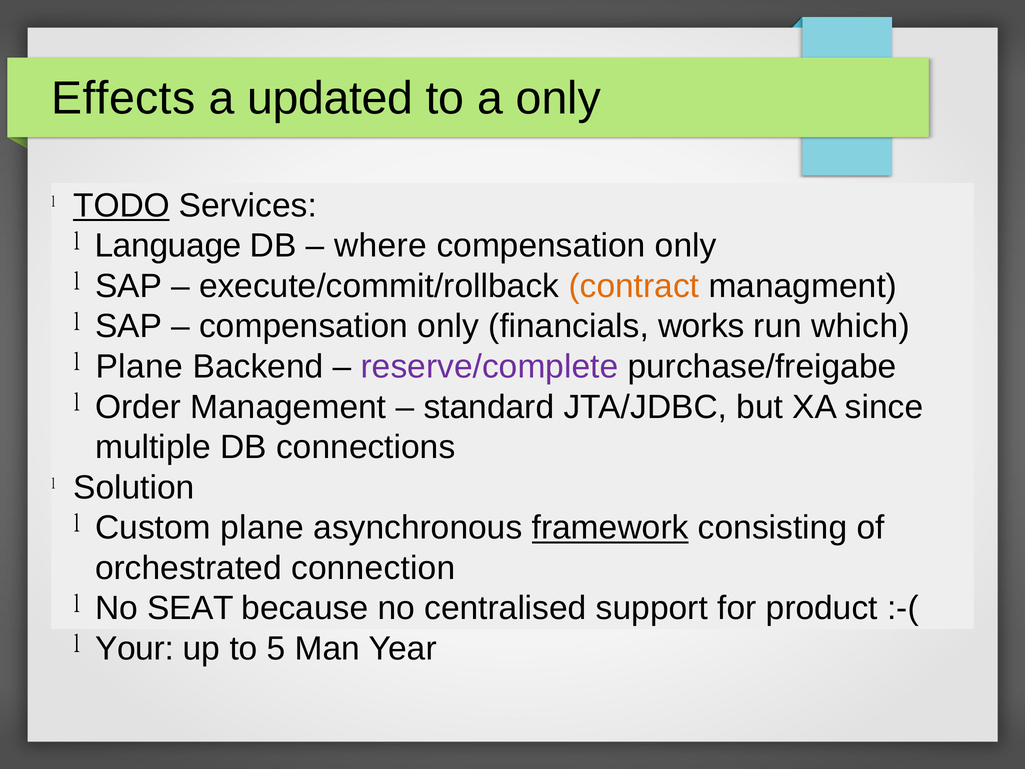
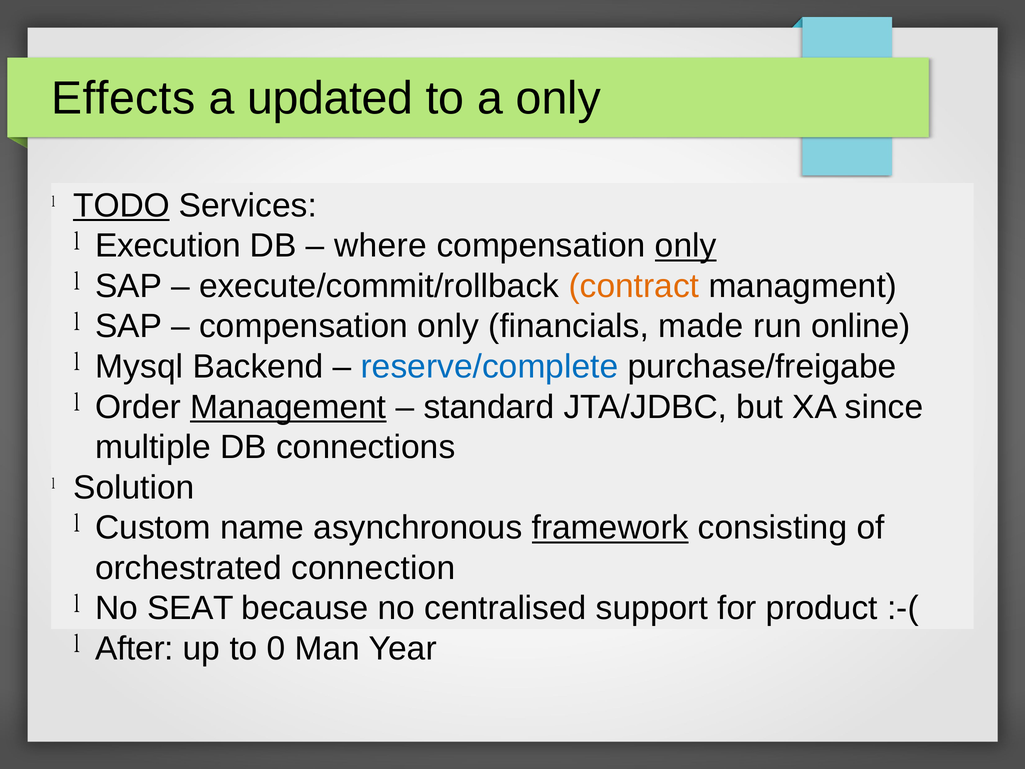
Language: Language -> Execution (168, 246)
only underline: none -> present (686, 246)
works: works -> made (701, 326)
which: which -> online (861, 326)
Plane: Plane -> Mysql (139, 367)
reserve/complete colour: purple -> blue (489, 367)
Management underline: none -> present (288, 407)
Custom plane: plane -> name (262, 528)
Your: Your -> After (134, 648)
5: 5 -> 0 (276, 648)
